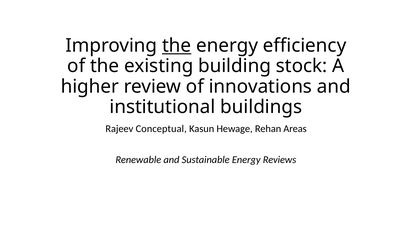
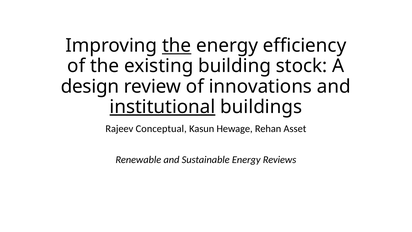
higher: higher -> design (90, 86)
institutional underline: none -> present (162, 107)
Areas: Areas -> Asset (295, 129)
